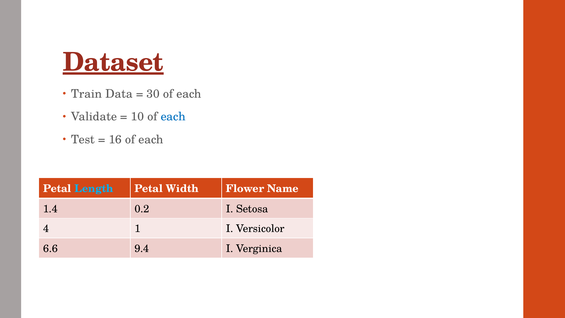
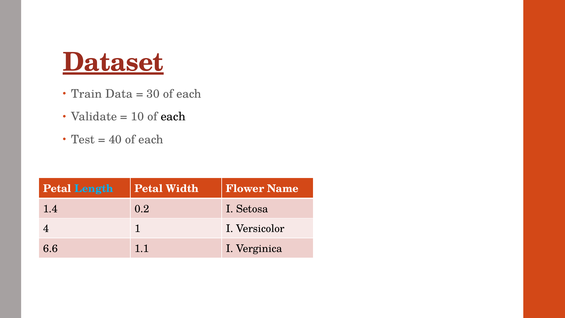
each colour: blue -> black (173, 117)
16: 16 -> 40 (115, 139)
9.4: 9.4 -> 1.1 (142, 248)
